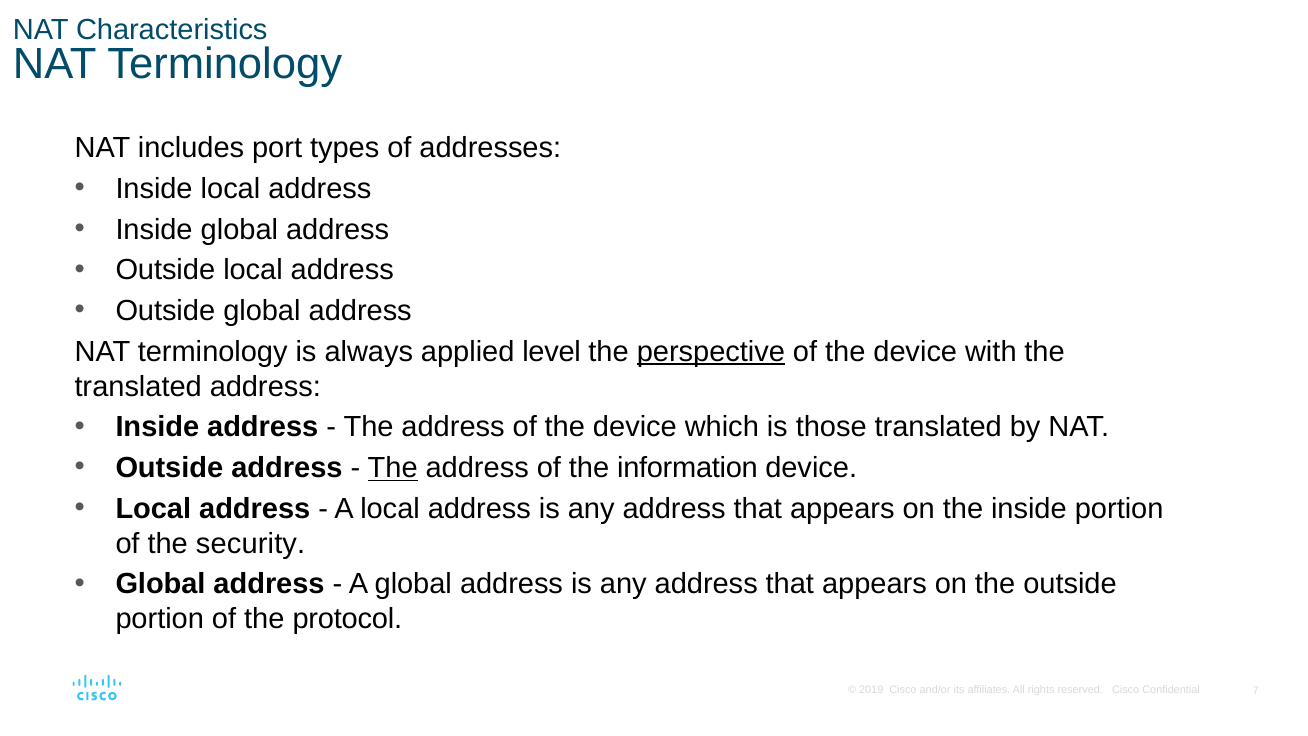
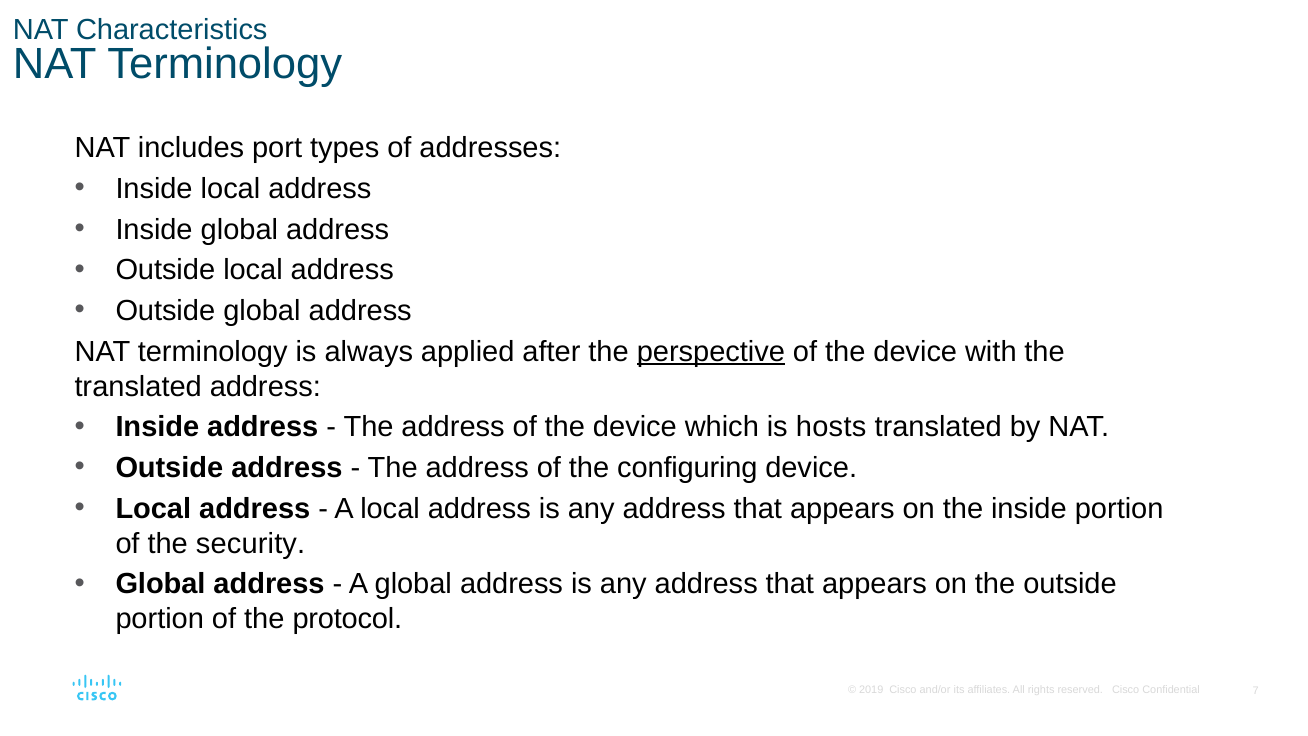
level: level -> after (551, 352)
those: those -> hosts (831, 427)
The underline: present -> none (393, 468)
information: information -> configuring (687, 468)
